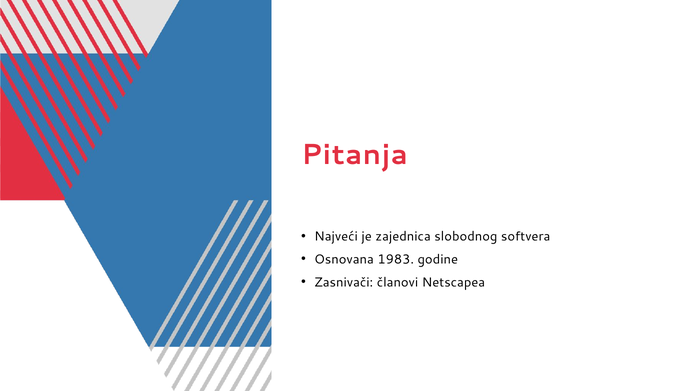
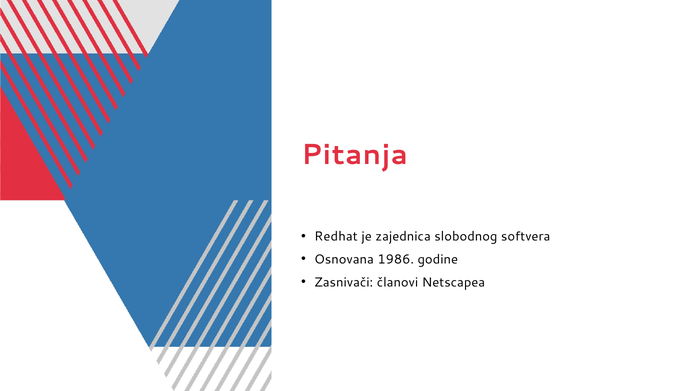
Najveći: Najveći -> Redhat (336, 236)
1983: 1983 -> 1986 (396, 259)
